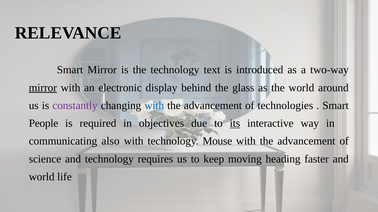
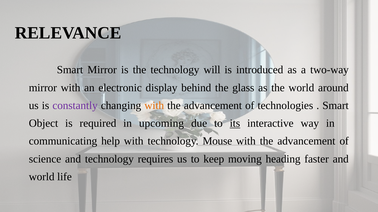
text: text -> will (212, 70)
mirror underline: present -> none (43, 88)
with colour: blue -> orange (154, 106)
People: People -> Object (43, 124)
objectives: objectives -> upcoming (161, 124)
also: also -> help (111, 142)
